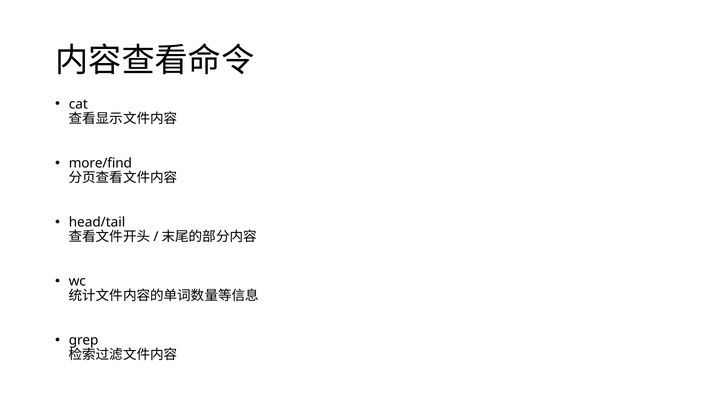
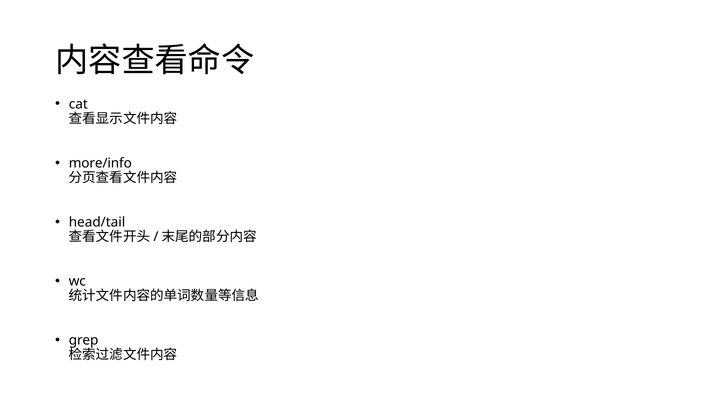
more/find: more/find -> more/info (100, 163)
